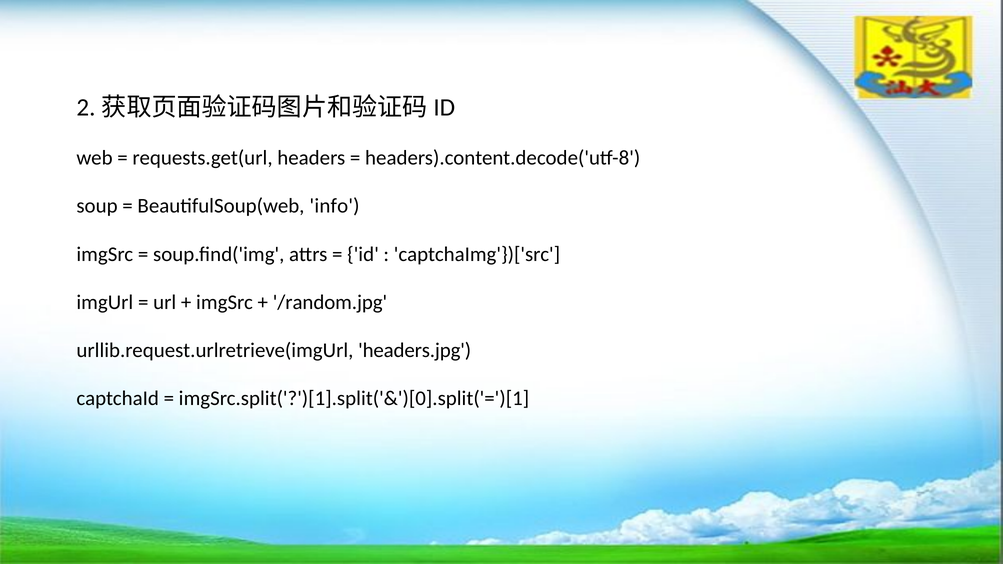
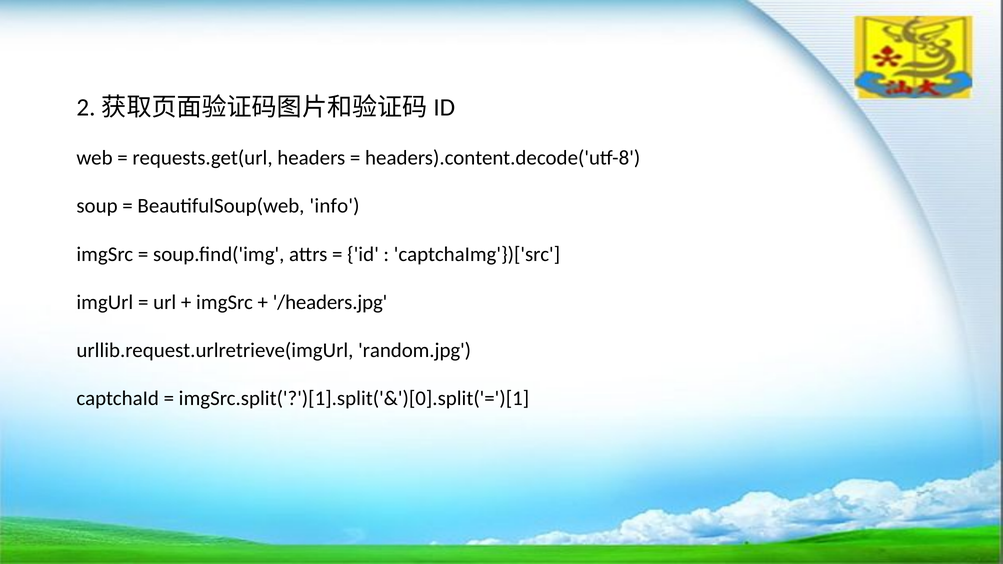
/random.jpg: /random.jpg -> /headers.jpg (330, 302)
headers.jpg: headers.jpg -> random.jpg (415, 351)
